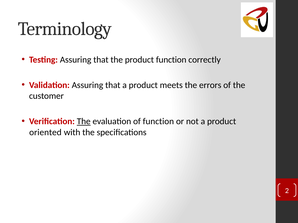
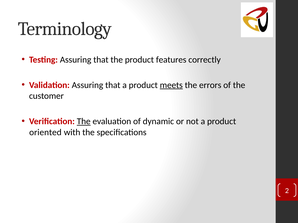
product function: function -> features (171, 60)
meets underline: none -> present (171, 85)
of function: function -> dynamic (158, 122)
